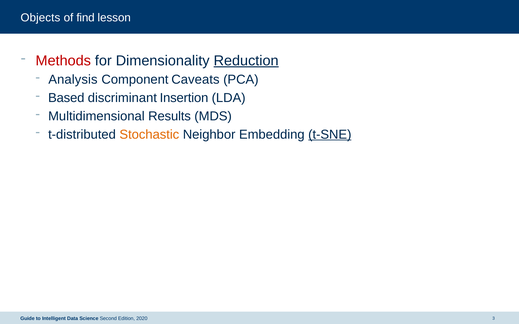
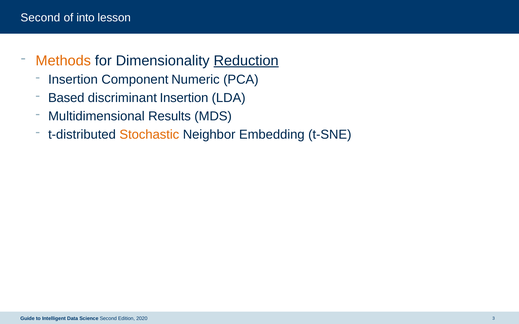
Objects: Objects -> Second (40, 18)
find: find -> into (86, 18)
Methods colour: red -> orange (63, 61)
Analysis: Analysis -> Insertion (73, 80)
Caveats: Caveats -> Numeric (195, 80)
t-SNE underline: present -> none (330, 135)
